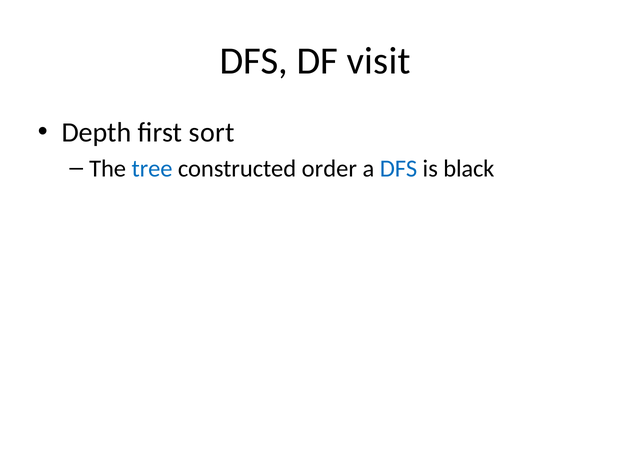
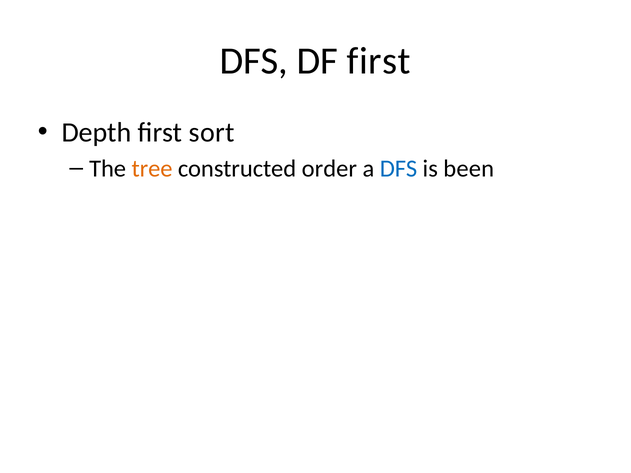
DF visit: visit -> first (379, 61)
tree colour: blue -> orange (152, 169)
black: black -> been (469, 169)
